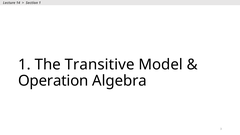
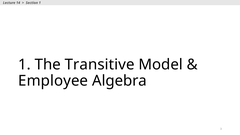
Operation: Operation -> Employee (53, 81)
